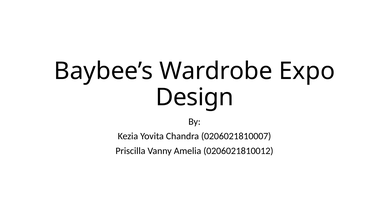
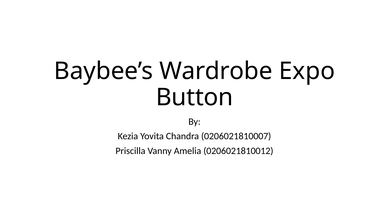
Design: Design -> Button (195, 97)
